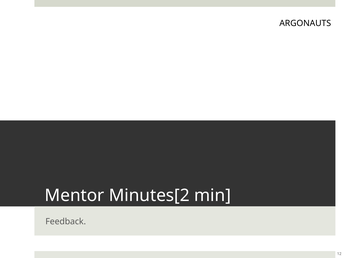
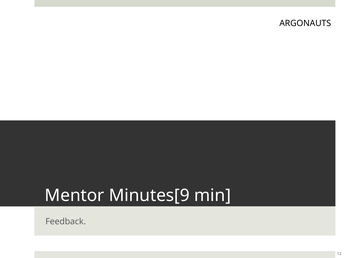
Minutes[2: Minutes[2 -> Minutes[9 (149, 196)
